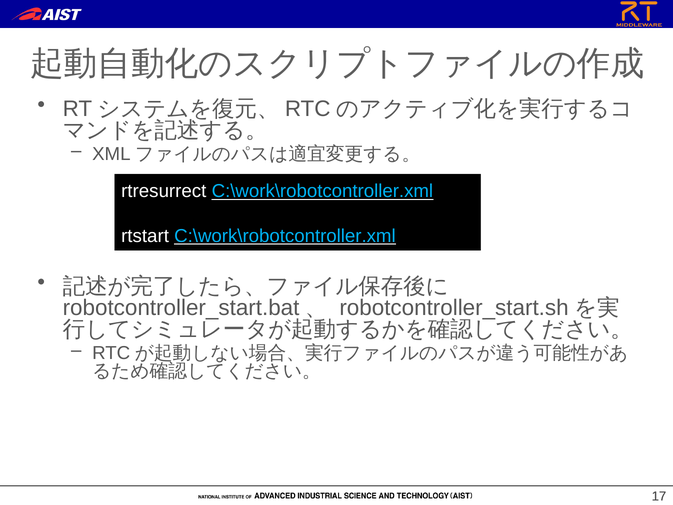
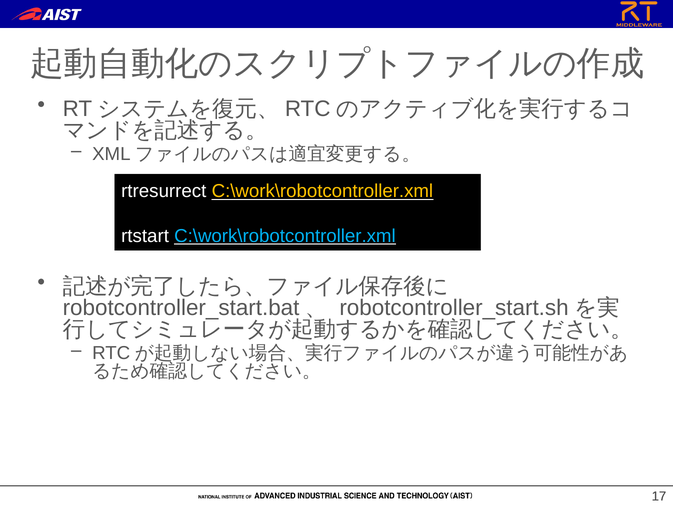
C:\work\robotcontroller.xml colour: light blue -> yellow (322, 191)
